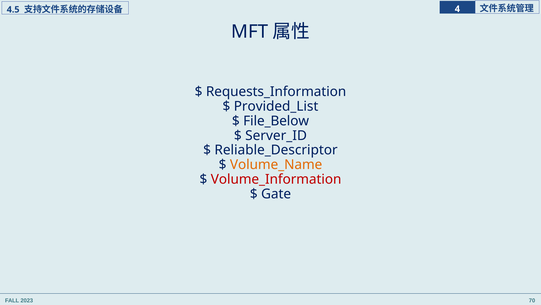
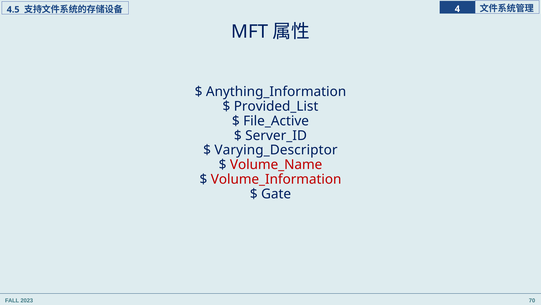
Requests_Information: Requests_Information -> Anything_Information (276, 91)
File_Below: File_Below -> File_Active (276, 121)
Reliable_Descriptor: Reliable_Descriptor -> Varying_Descriptor (276, 150)
Volume_Name colour: orange -> red (276, 164)
